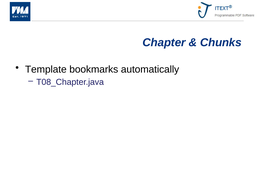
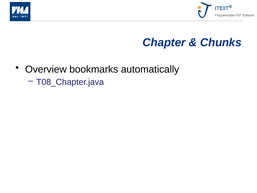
Template: Template -> Overview (46, 69)
